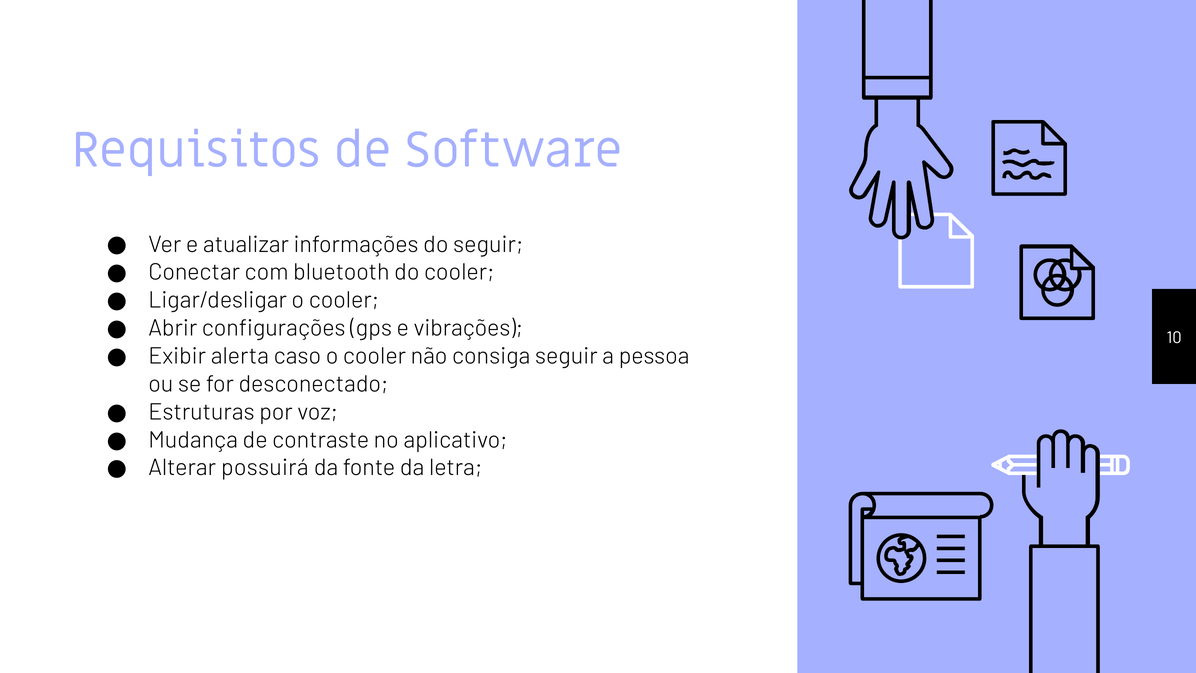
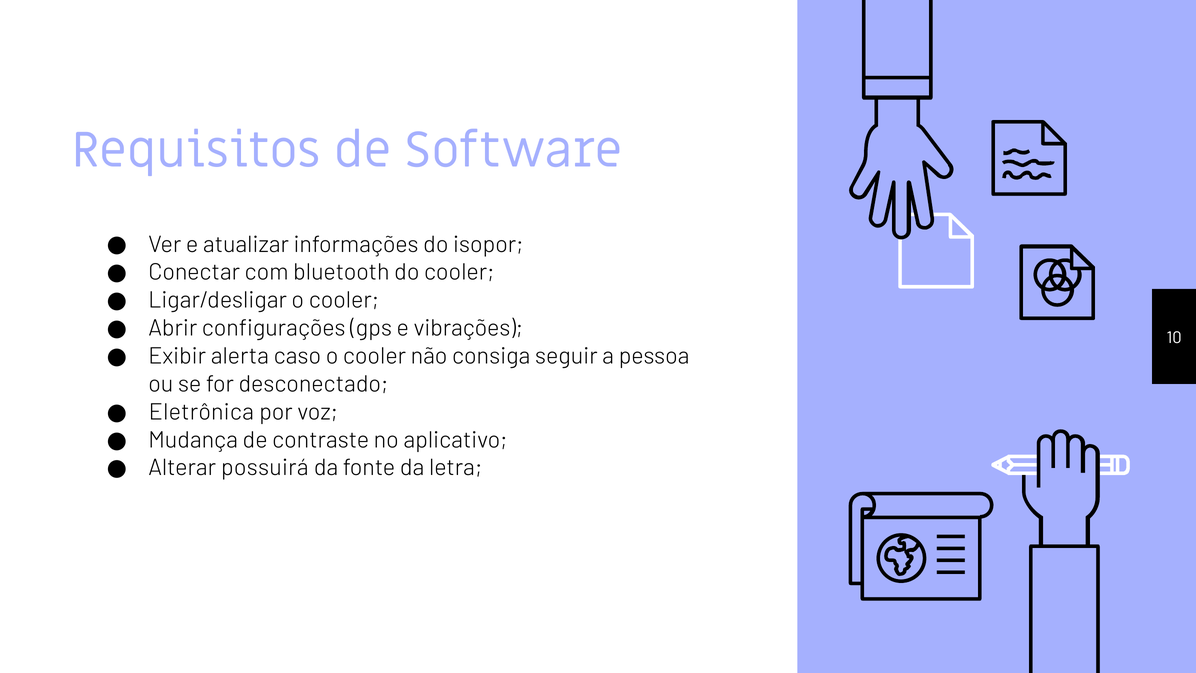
do seguir: seguir -> isopor (488, 244)
Estruturas: Estruturas -> Eletrônica (201, 412)
